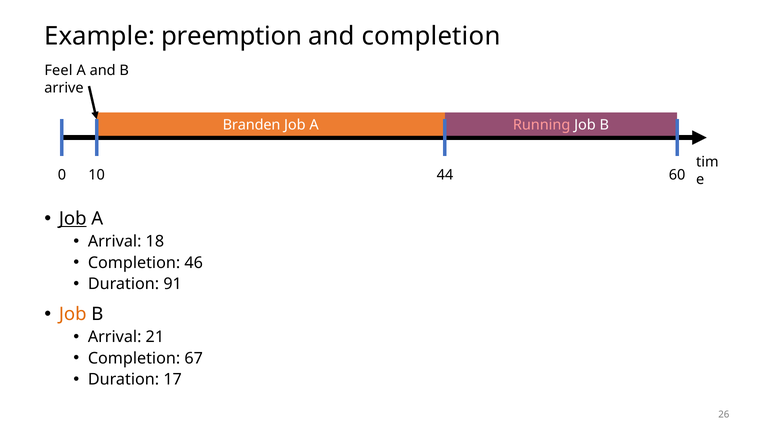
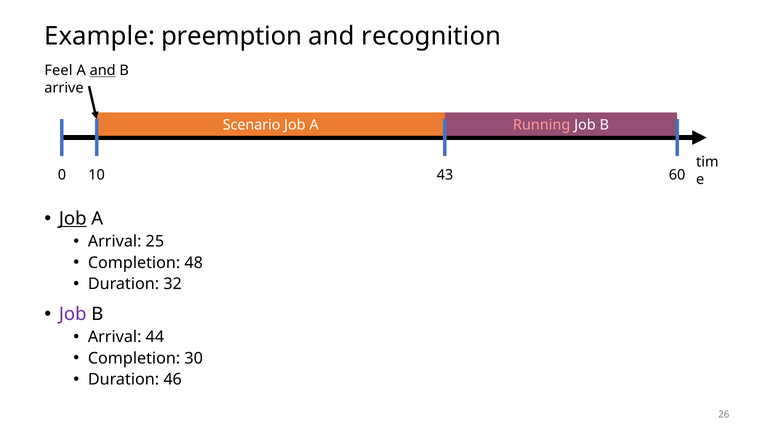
and completion: completion -> recognition (431, 36)
and underline: none -> present (103, 71)
Branden: Branden -> Scenario (252, 125)
44: 44 -> 43 (445, 175)
18: 18 -> 25 (155, 241)
46: 46 -> 48 (194, 263)
91: 91 -> 32 (173, 284)
Job colour: orange -> purple (73, 314)
21: 21 -> 44 (155, 337)
67: 67 -> 30 (194, 359)
17: 17 -> 46 (173, 380)
